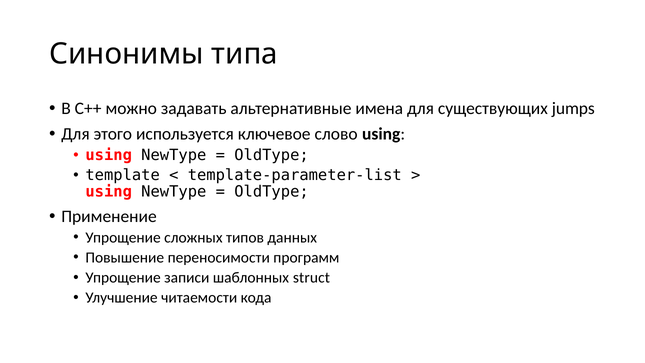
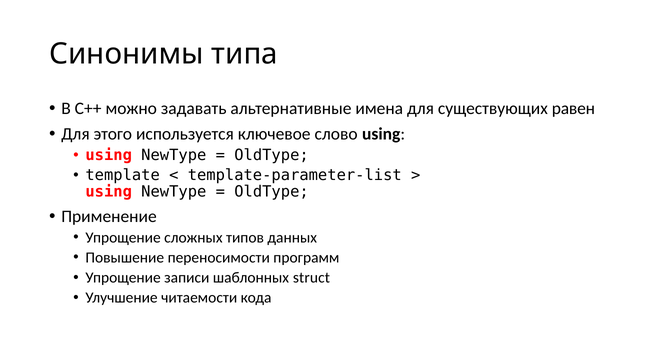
jumps: jumps -> равен (573, 108)
